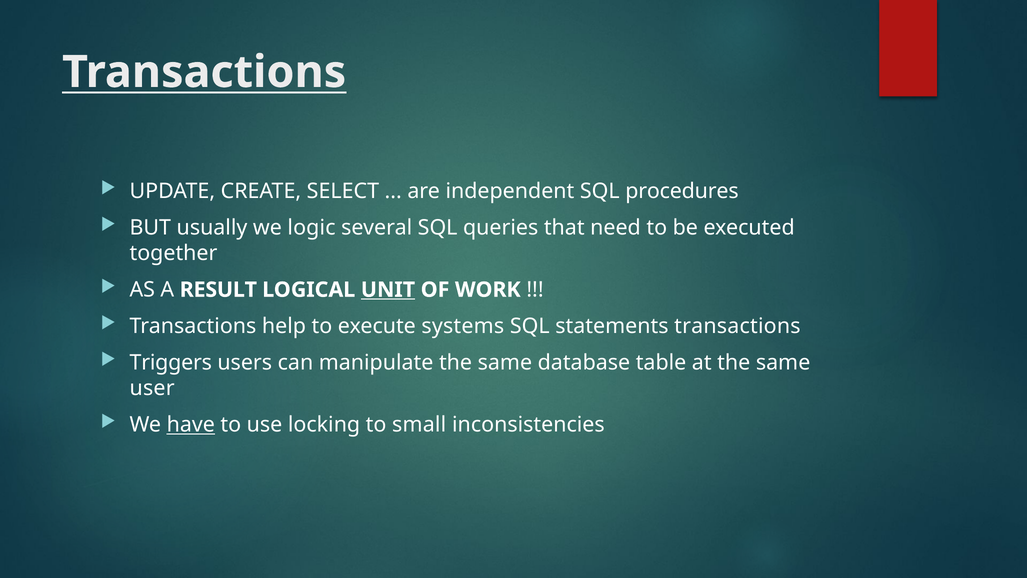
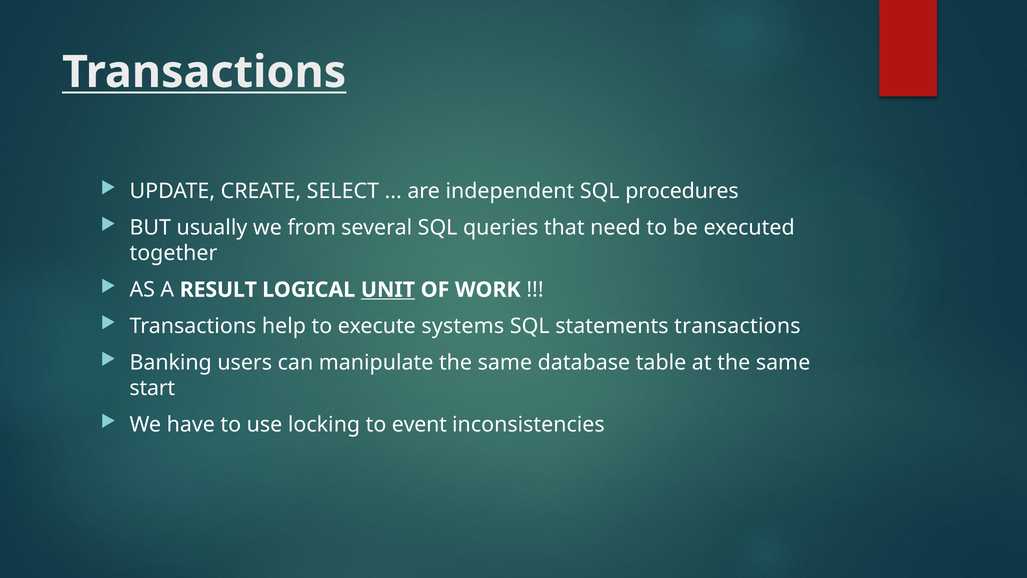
logic: logic -> from (312, 228)
Triggers: Triggers -> Banking (171, 362)
user: user -> start (152, 388)
have underline: present -> none (191, 424)
small: small -> event (419, 424)
